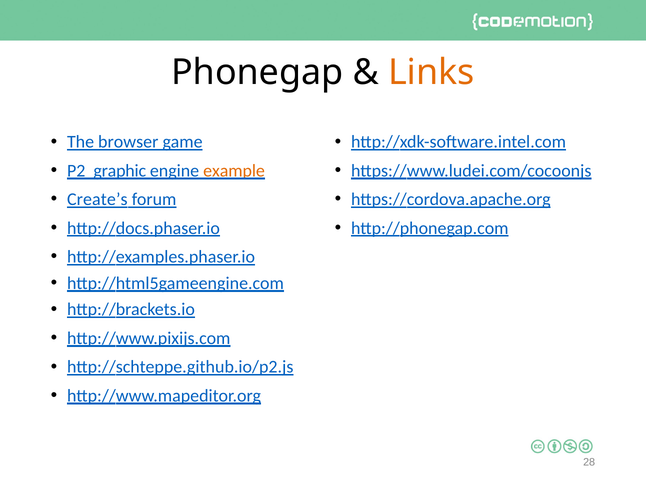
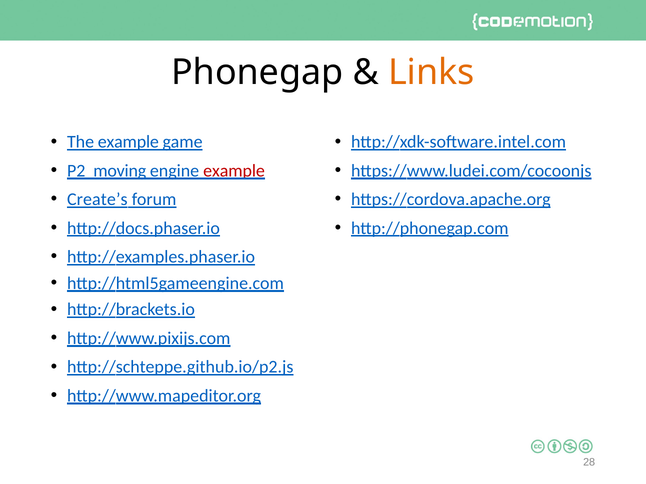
The browser: browser -> example (128, 142)
graphic: graphic -> moving (120, 171)
example colour: orange -> red (234, 171)
